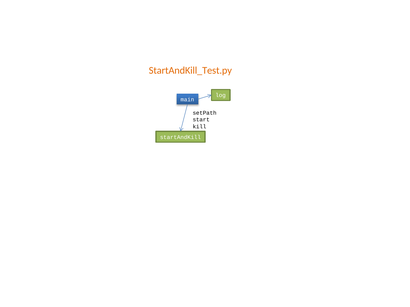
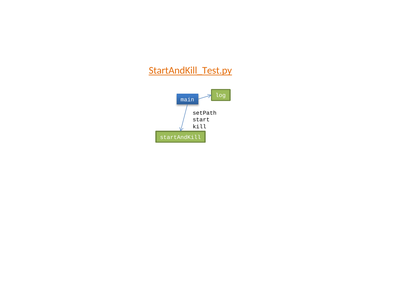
StartAndKill_Test.py underline: none -> present (190, 71)
